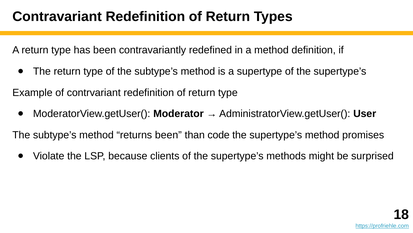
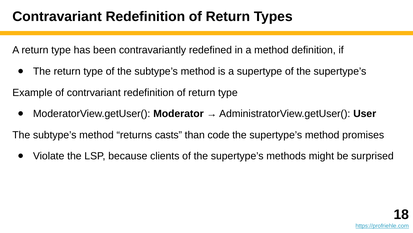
returns been: been -> casts (168, 135)
